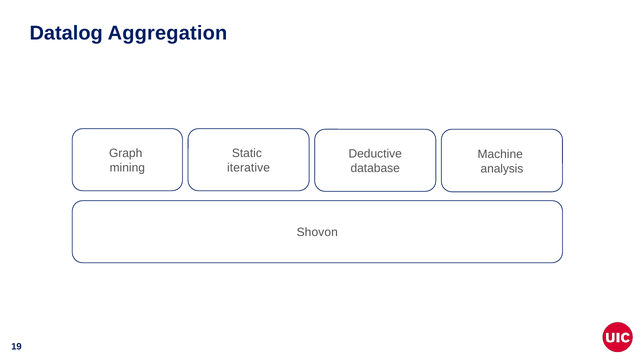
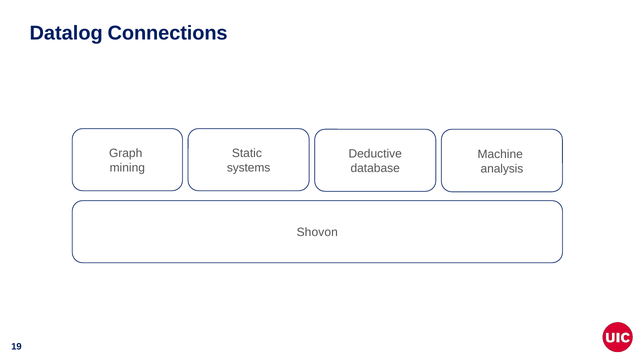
Aggregation: Aggregation -> Connections (168, 33)
iterative: iterative -> systems (249, 168)
